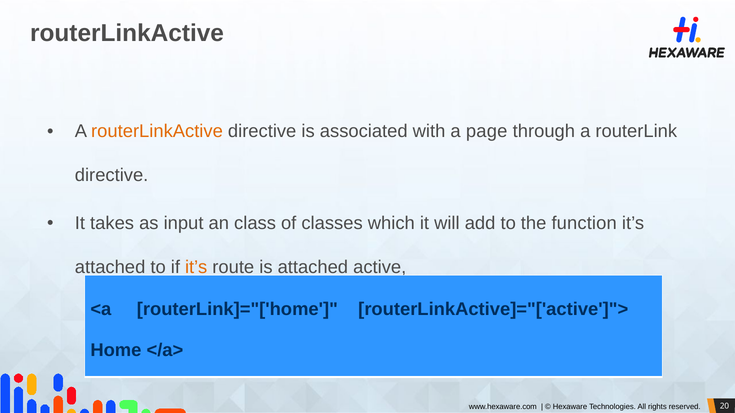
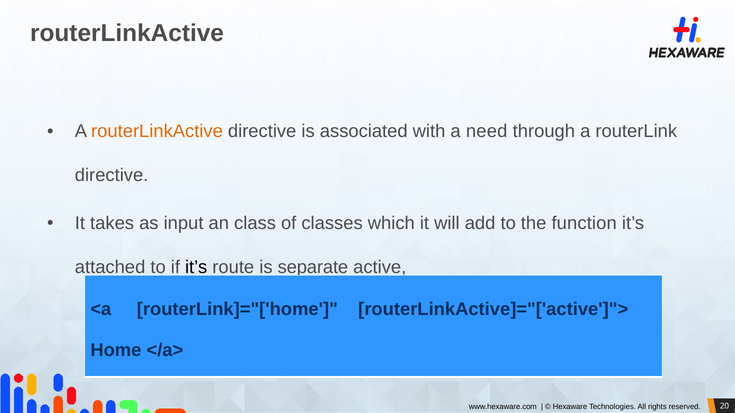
page: page -> need (487, 131)
it’s colour: orange -> black (196, 267)
is attached: attached -> separate (313, 267)
